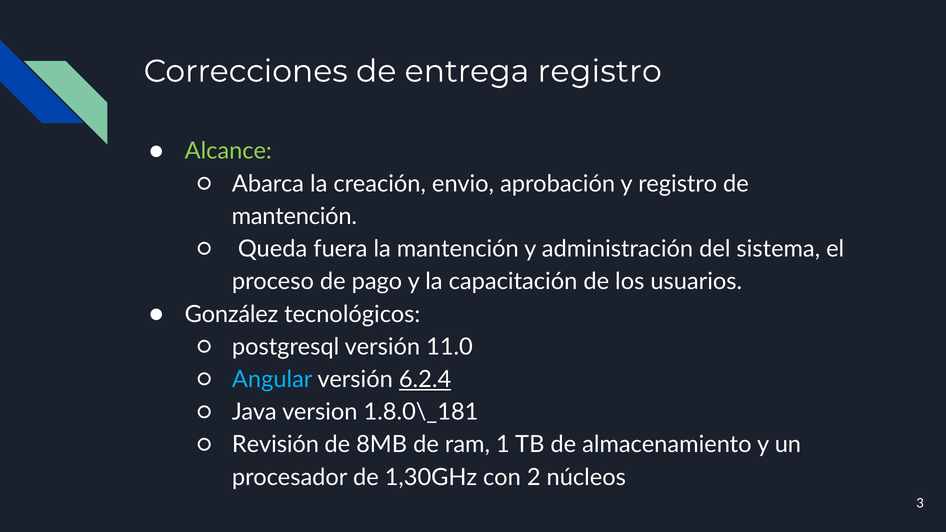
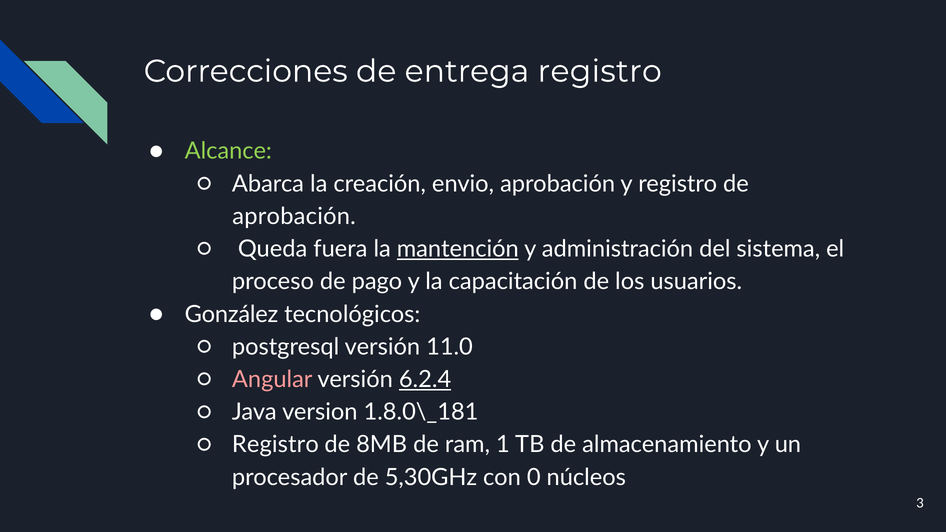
mantención: mantención -> aprobación (294, 216)
mantención underline: none -> present (458, 249)
Angular colour: light blue -> pink (272, 380)
Revisión: Revisión -> Registro (275, 445)
1,30GHz: 1,30GHz -> 5,30GHz (431, 477)
2: 2 -> 0 (534, 477)
